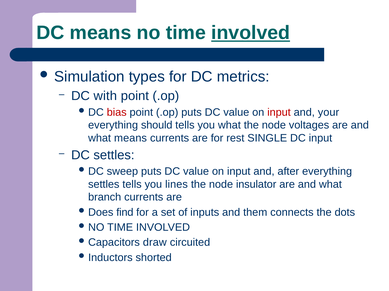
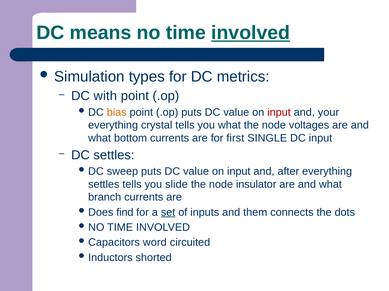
bias colour: red -> orange (117, 112)
should: should -> crystal (157, 125)
what means: means -> bottom (131, 138)
rest: rest -> first (235, 138)
lines: lines -> slide (176, 185)
set underline: none -> present (168, 213)
draw: draw -> word (155, 243)
